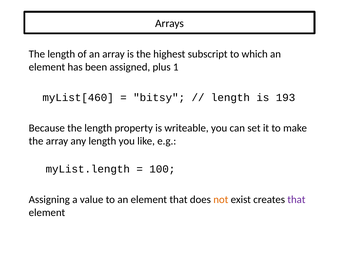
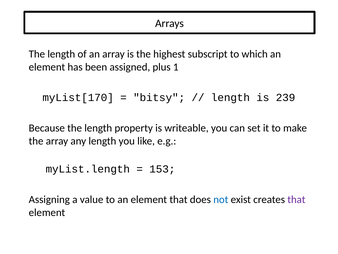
myList[460: myList[460 -> myList[170 (78, 97)
193: 193 -> 239 (286, 97)
100: 100 -> 153 (162, 169)
not colour: orange -> blue (221, 199)
